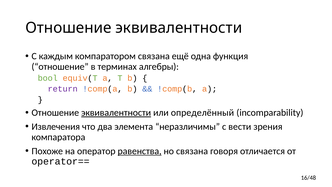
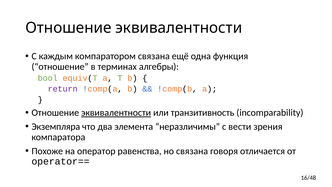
определённый: определённый -> транзитивность (203, 113)
Извлечения: Извлечения -> Экземпляра (56, 126)
равенства underline: present -> none (140, 151)
